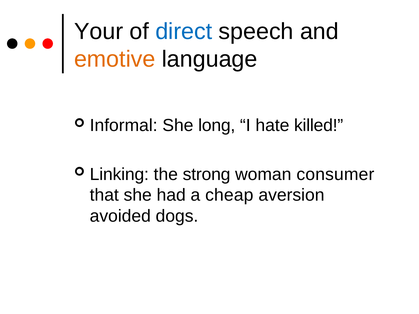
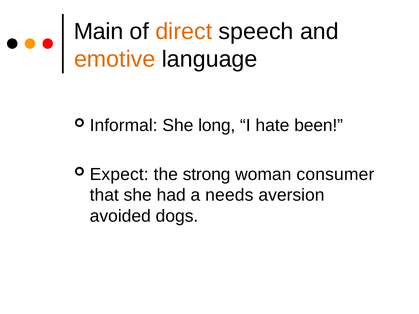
Your: Your -> Main (99, 31)
direct colour: blue -> orange (184, 31)
killed: killed -> been (319, 126)
Linking: Linking -> Expect (119, 174)
cheap: cheap -> needs (229, 195)
